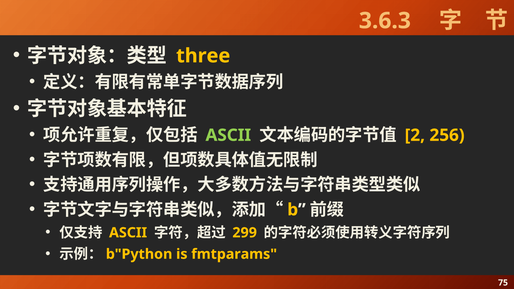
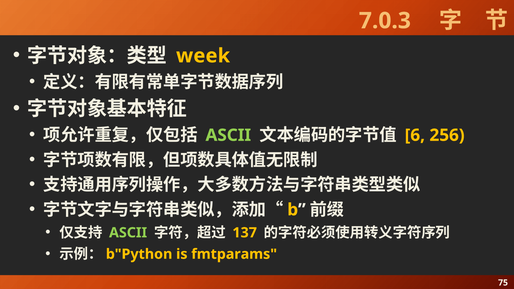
3.6.3: 3.6.3 -> 7.0.3 (385, 21)
three: three -> week (203, 56)
2: 2 -> 6 (415, 135)
ASCII colour: yellow -> light green (128, 233)
299: 299 -> 137 (245, 233)
